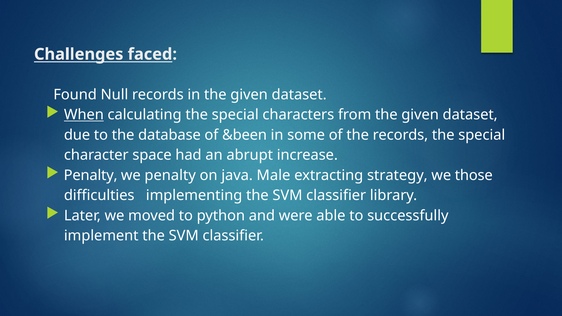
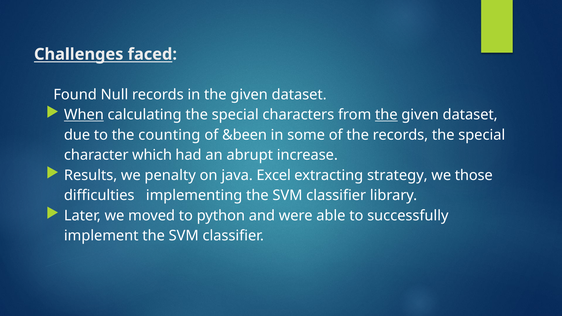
the underline: none -> present (386, 115)
database: database -> counting (169, 135)
space: space -> which (152, 155)
Penalty: Penalty -> Results (91, 175)
Male: Male -> Excel (274, 175)
